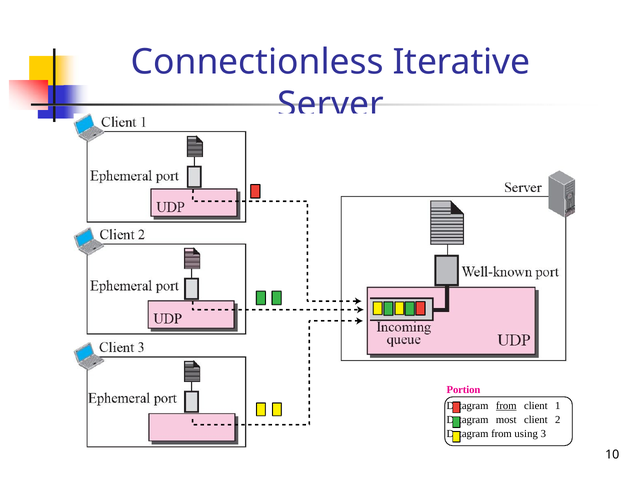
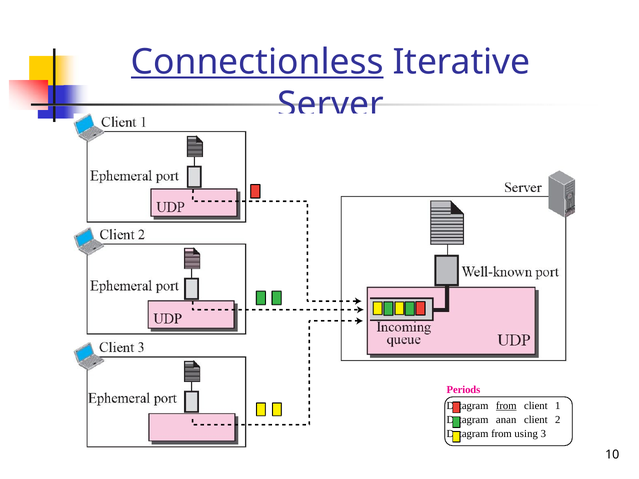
Connectionless underline: none -> present (257, 62)
Portion: Portion -> Periods (463, 390)
most: most -> anan (506, 420)
